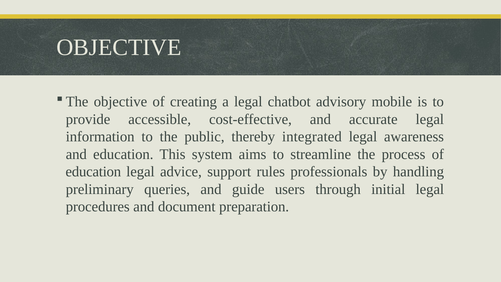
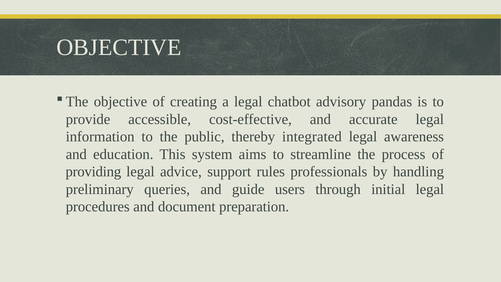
mobile: mobile -> pandas (392, 102)
education: education -> providing (93, 172)
